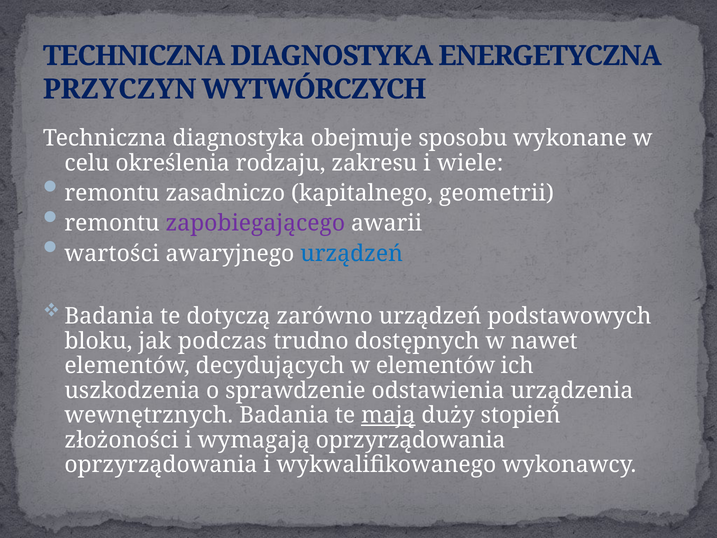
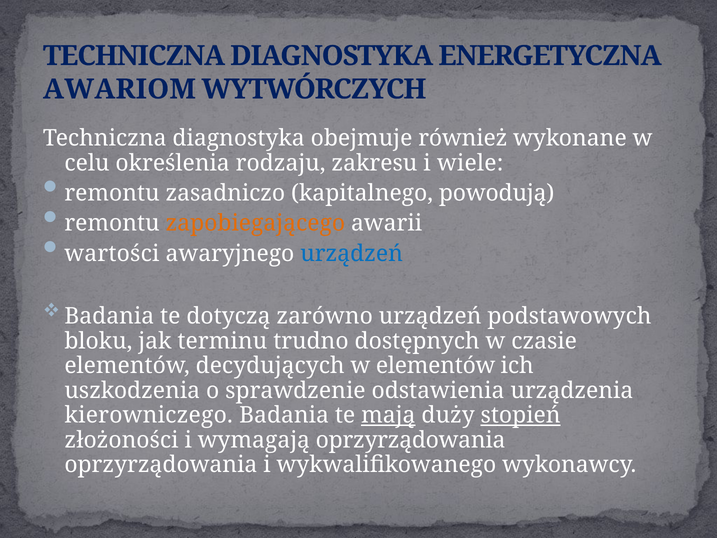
PRZYCZYN: PRZYCZYN -> AWARIOM (119, 89)
sposobu: sposobu -> również (463, 138)
geometrii: geometrii -> powodują (497, 193)
zapobiegającego colour: purple -> orange (255, 223)
podczas: podczas -> terminu (222, 341)
nawet: nawet -> czasie (544, 341)
wewnętrznych: wewnętrznych -> kierowniczego (149, 415)
stopień underline: none -> present (521, 415)
